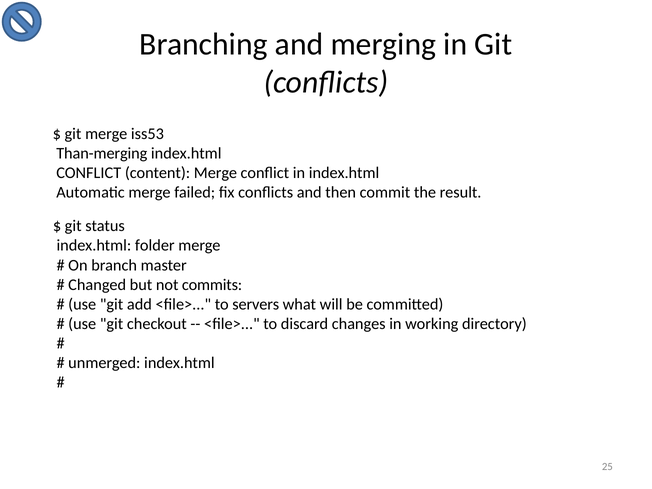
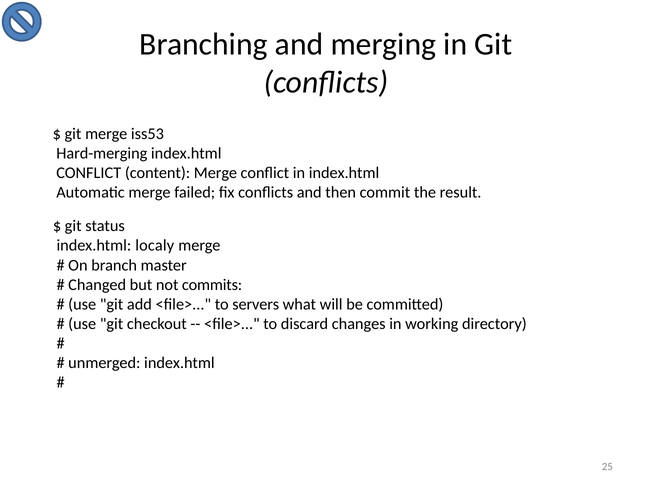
Than-merging: Than-merging -> Hard-merging (102, 153)
folder: folder -> localy (155, 246)
